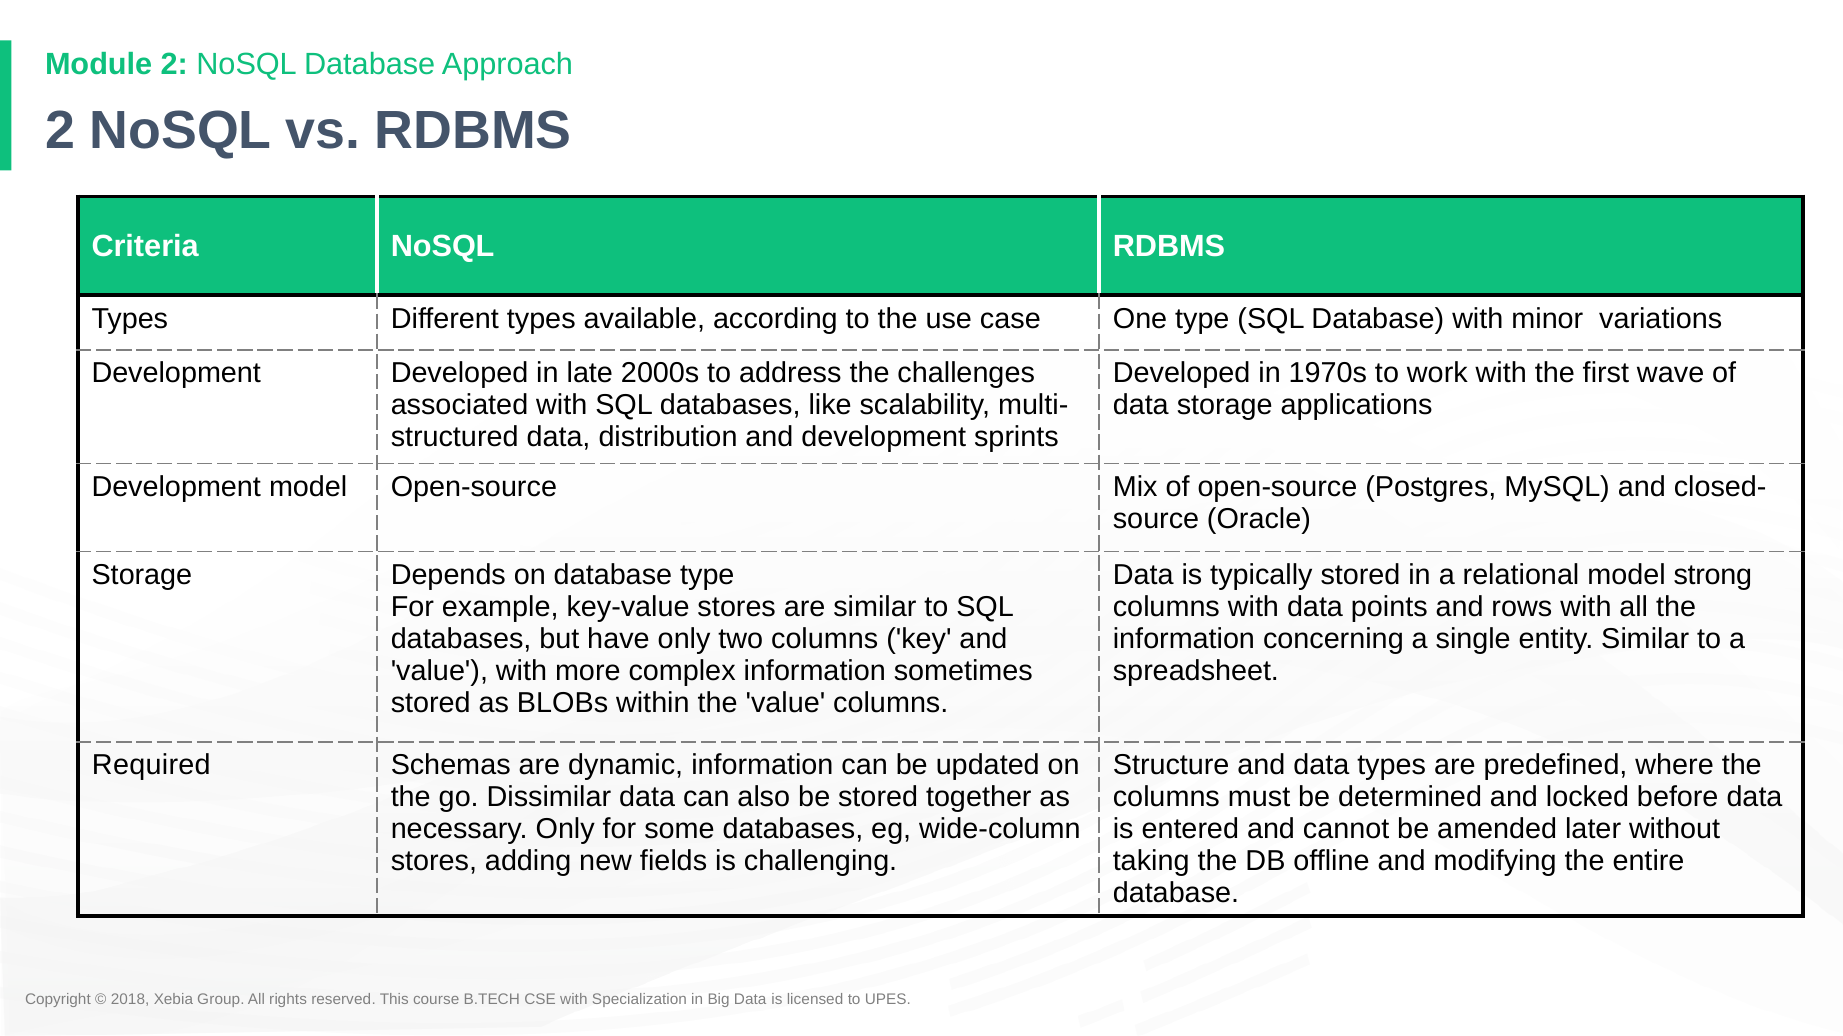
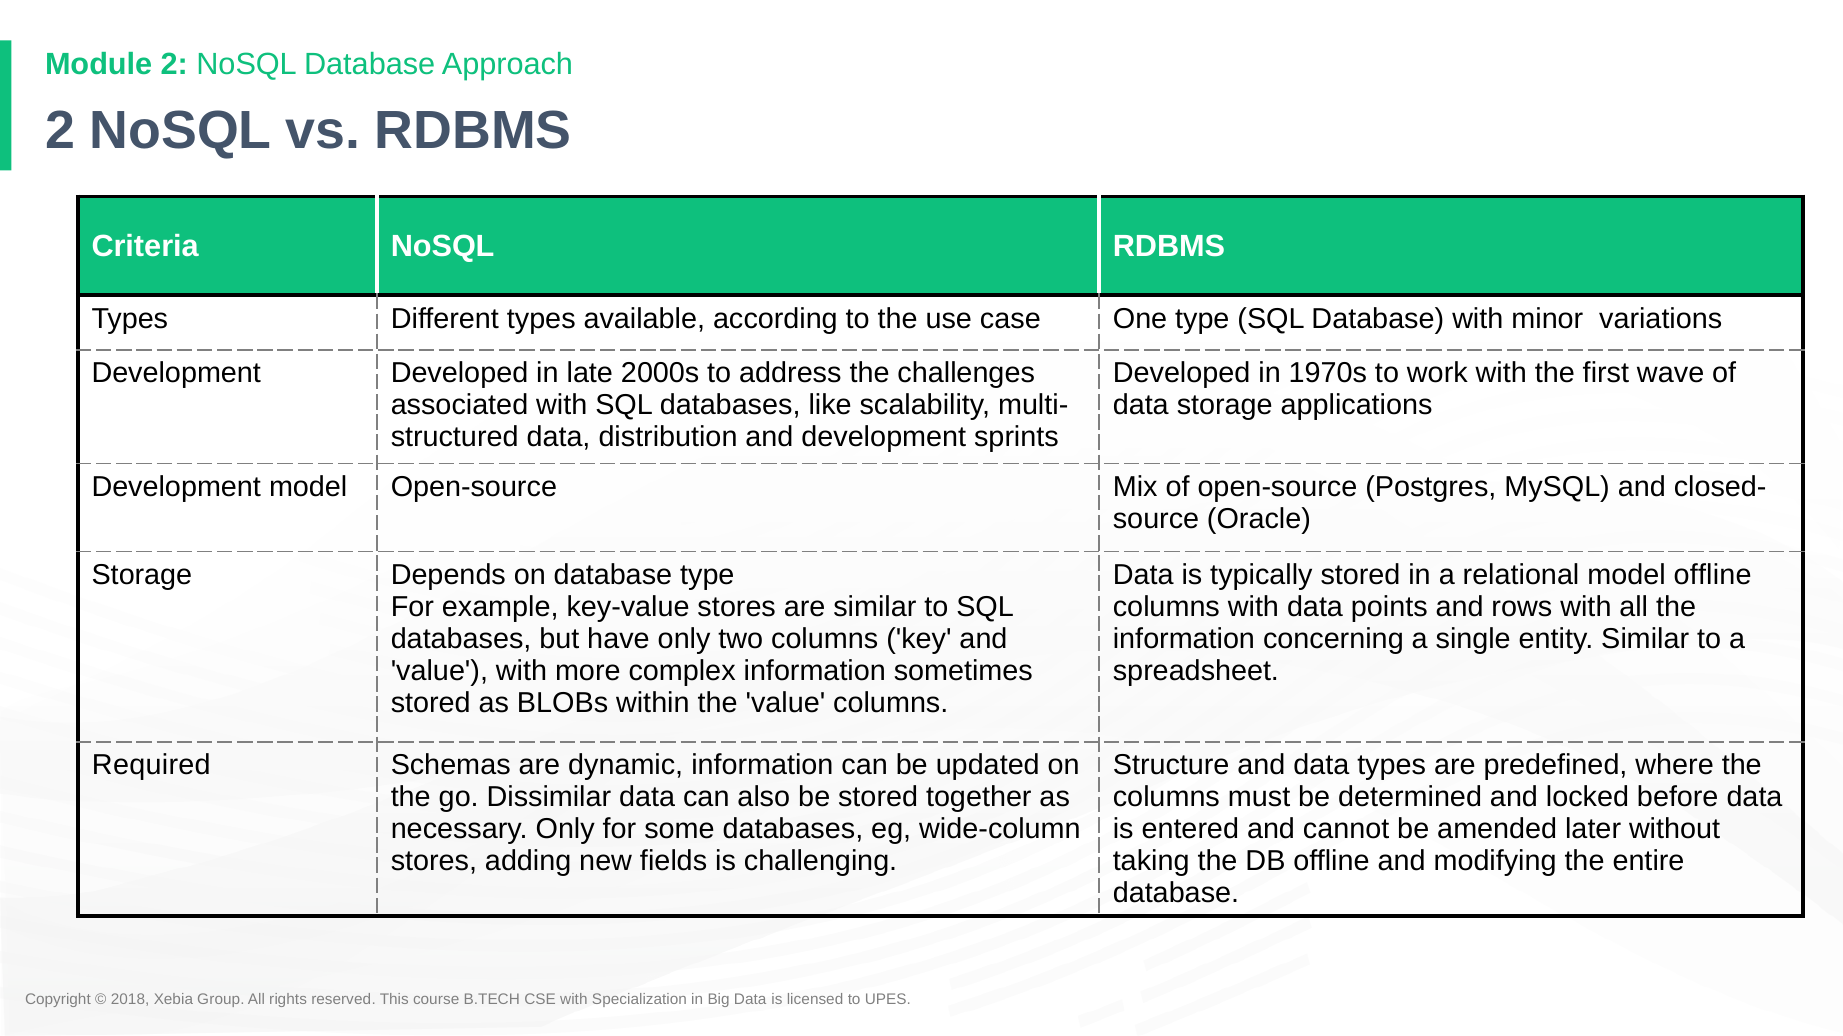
model strong: strong -> offline (1713, 575)
